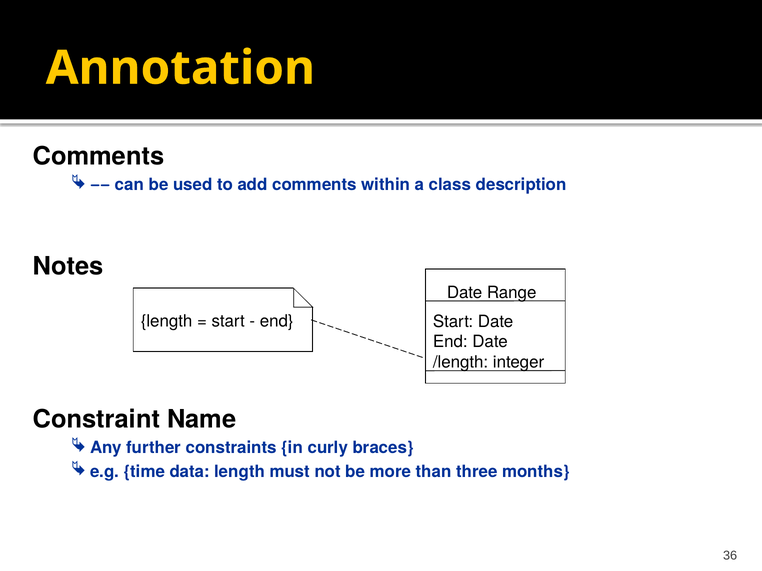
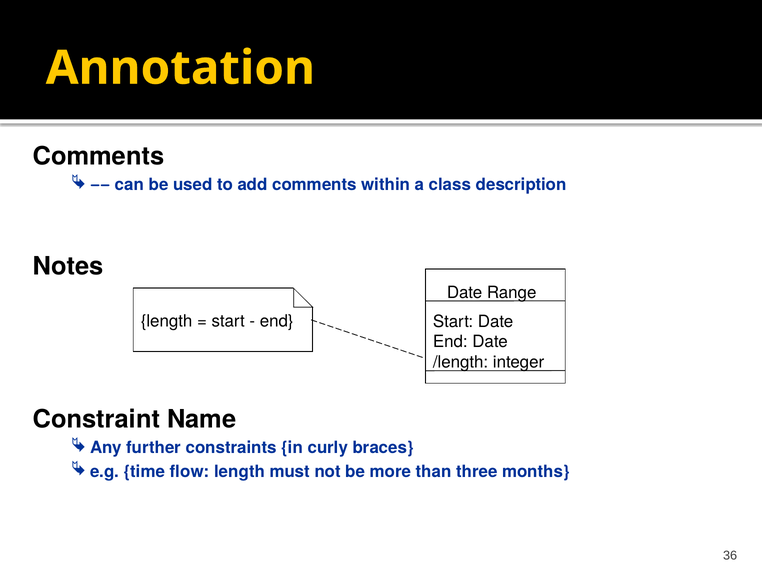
data: data -> flow (190, 472)
